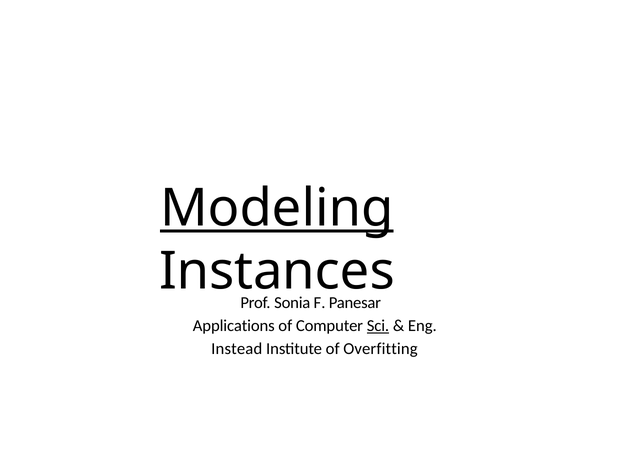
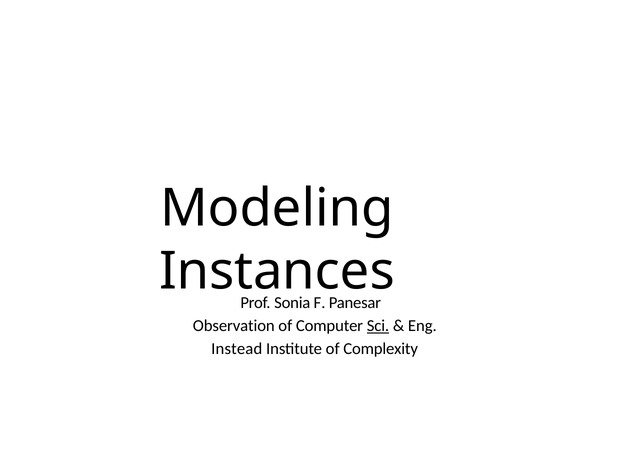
Modeling underline: present -> none (277, 208)
Applications: Applications -> Observation (234, 326)
Overfitting: Overfitting -> Complexity (381, 349)
